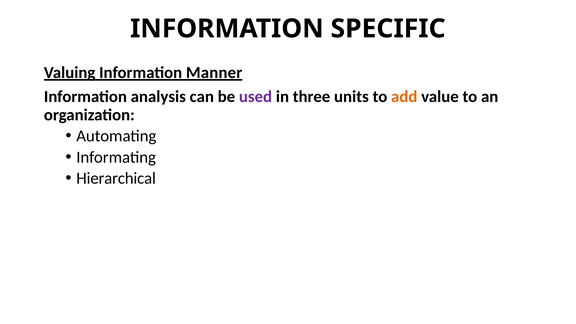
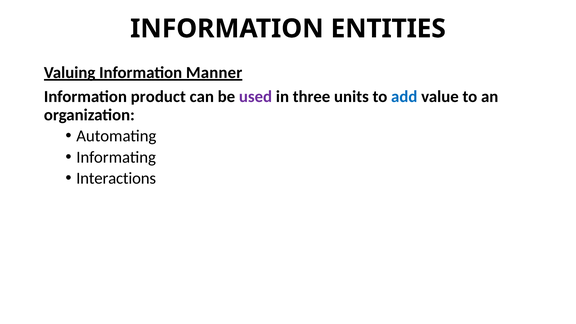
SPECIFIC: SPECIFIC -> ENTITIES (388, 29)
analysis: analysis -> product (158, 97)
add colour: orange -> blue (404, 97)
Hierarchical: Hierarchical -> Interactions (116, 178)
